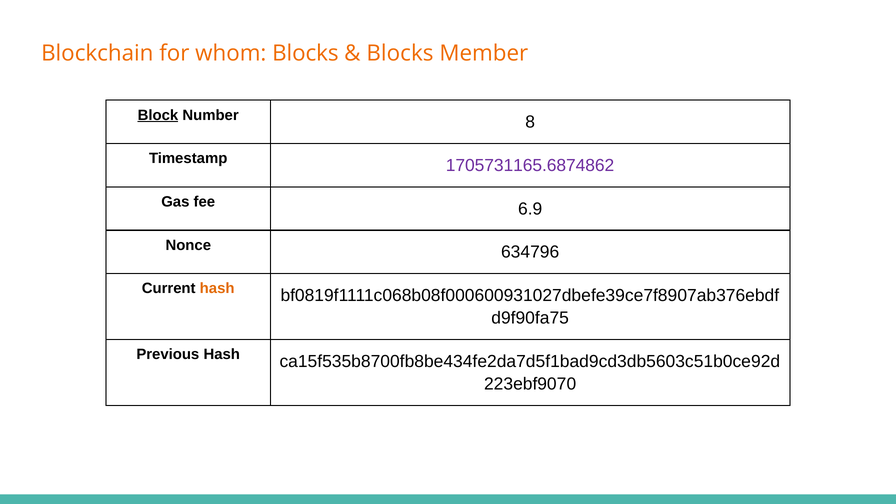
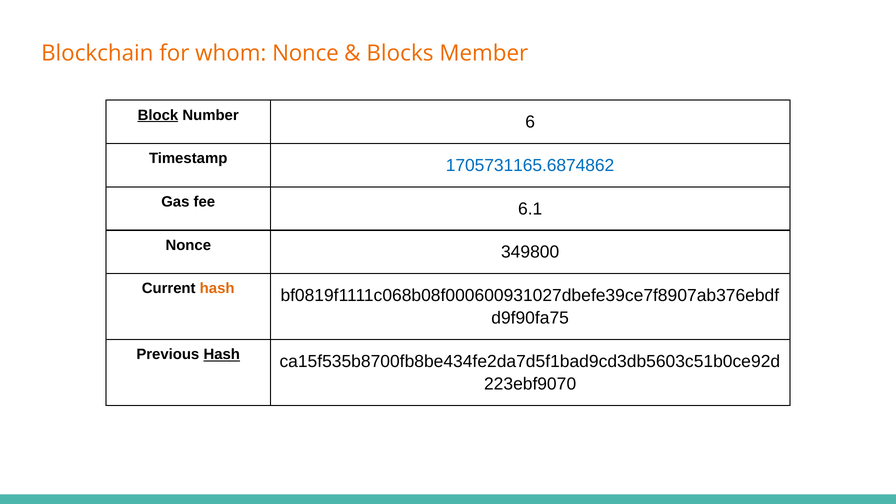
whom Blocks: Blocks -> Nonce (305, 53)
8: 8 -> 6 (530, 122)
1705731165.6874862 colour: purple -> blue (530, 166)
6.9: 6.9 -> 6.1 (530, 209)
634796: 634796 -> 349800 (530, 252)
Hash underline: none -> present (222, 354)
